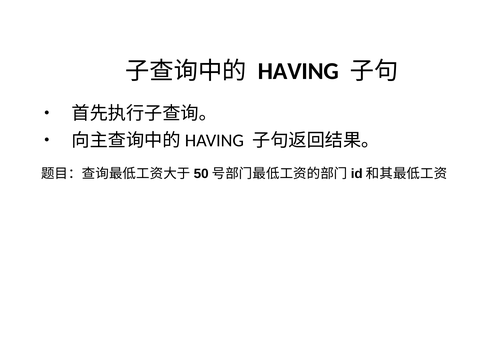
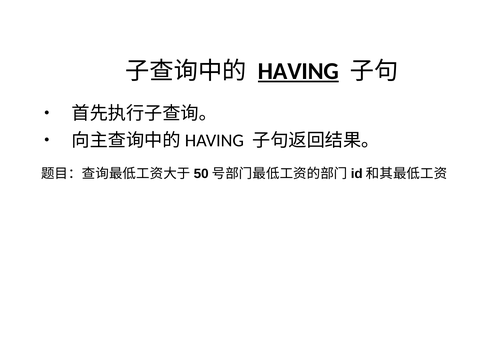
HAVING underline: none -> present (298, 71)
